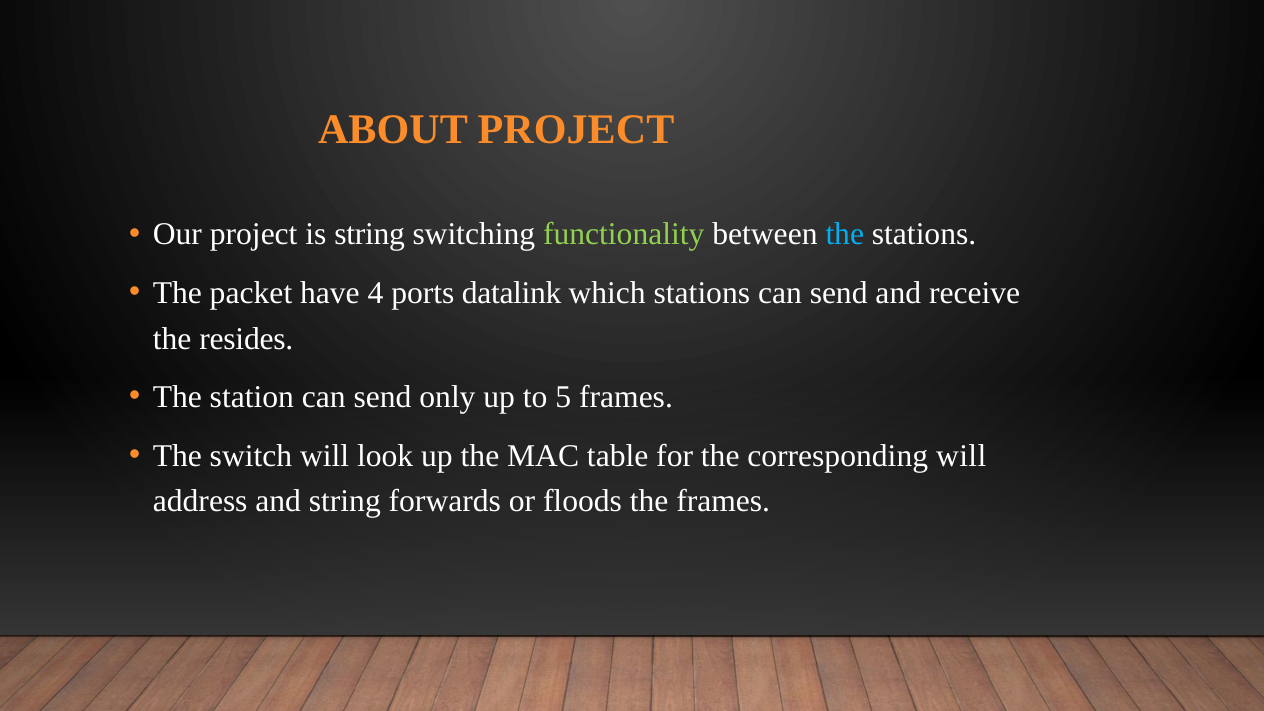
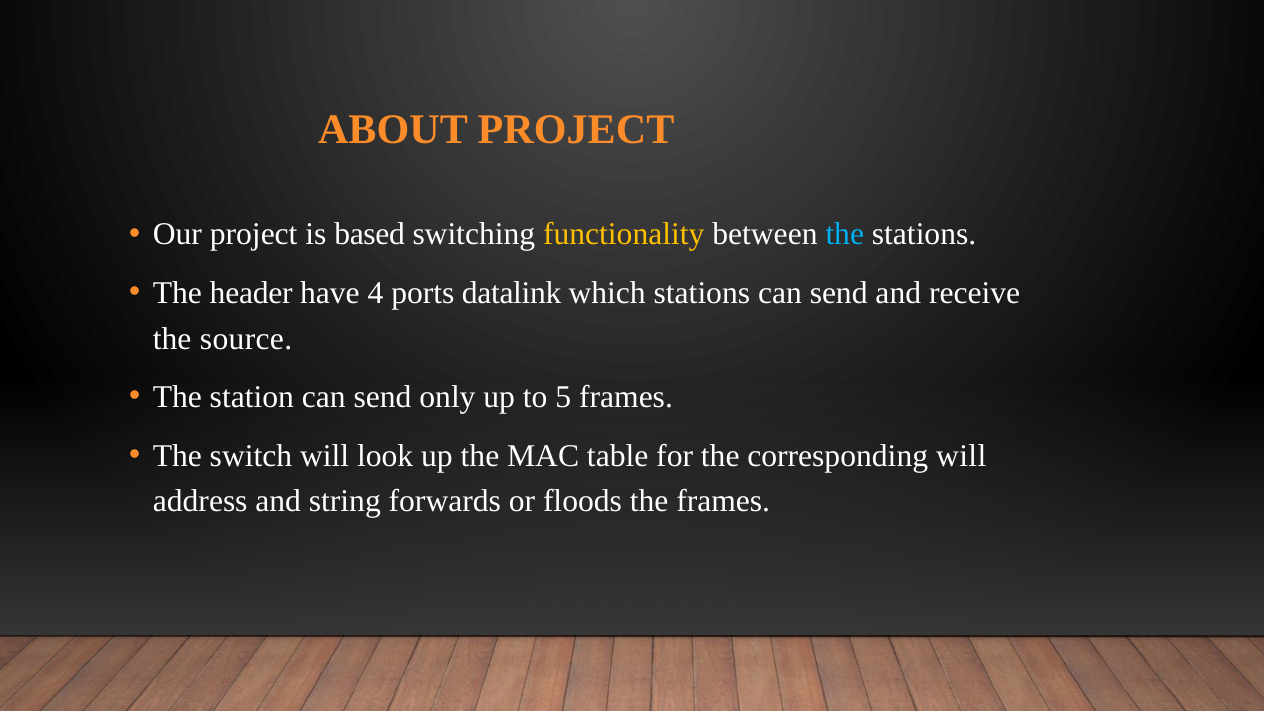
is string: string -> based (370, 234)
functionality colour: light green -> yellow (624, 234)
packet: packet -> header (251, 293)
resides: resides -> source (246, 339)
